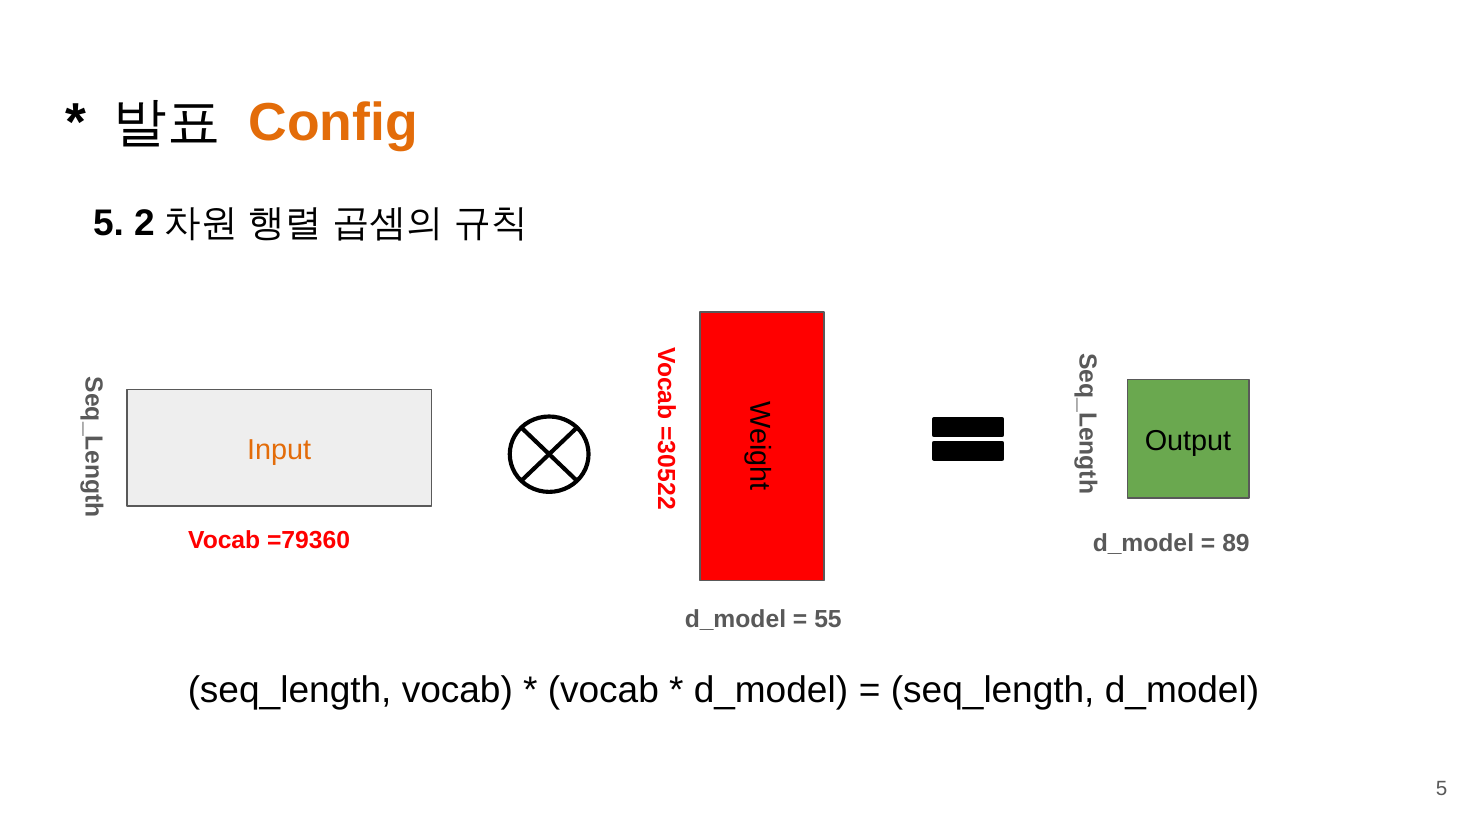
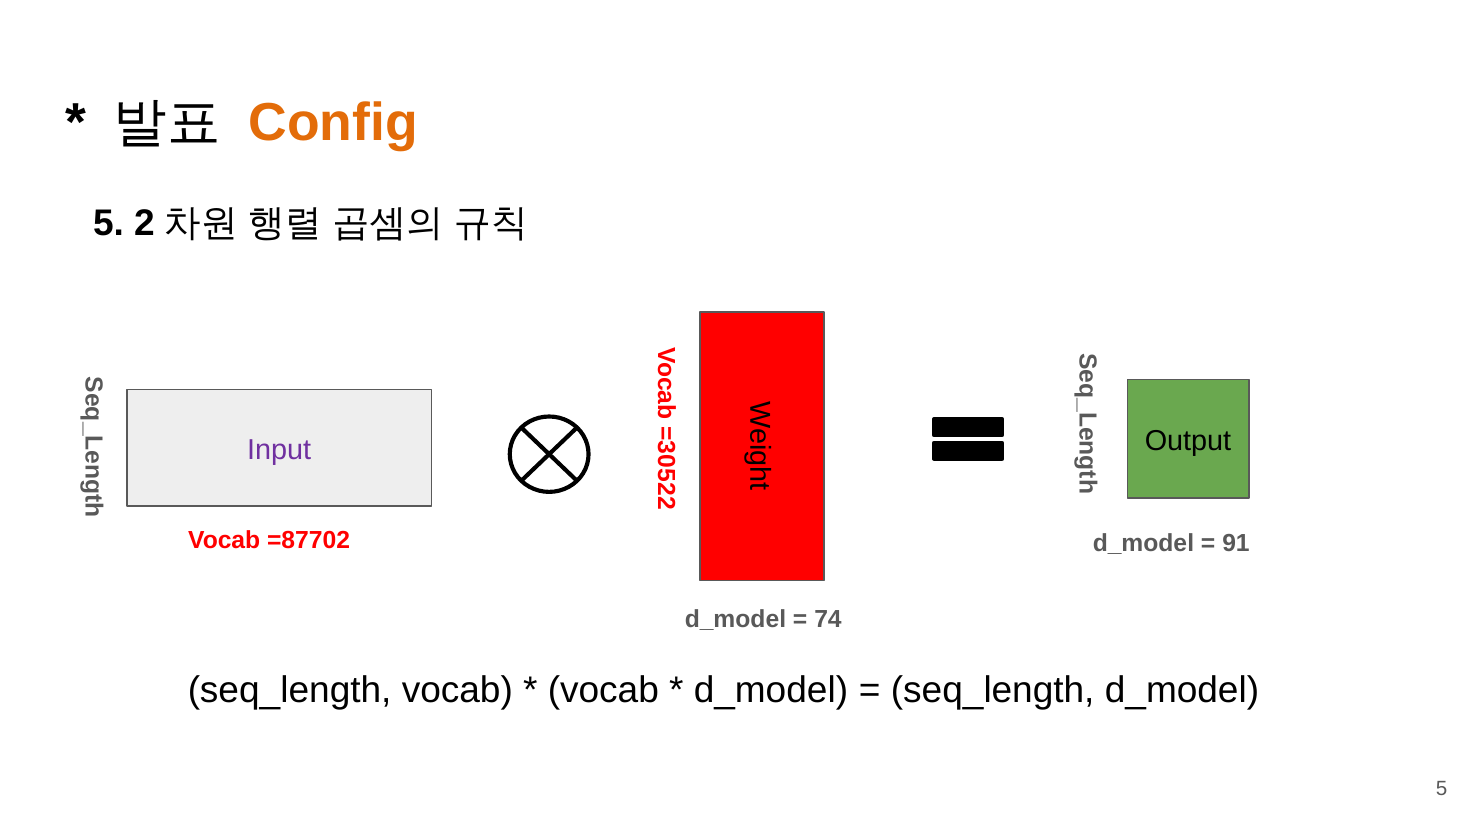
Input colour: orange -> purple (279, 450)
=79360: =79360 -> =87702 (309, 541)
89: 89 -> 91 (1236, 543)
55: 55 -> 74 (828, 620)
